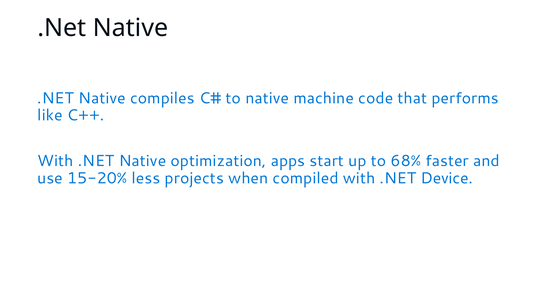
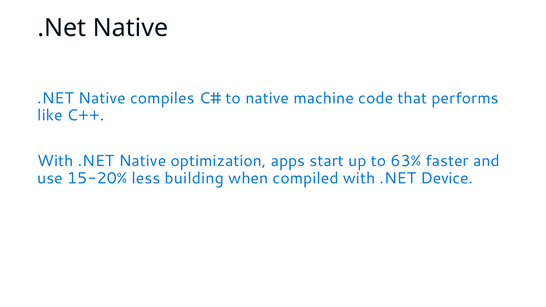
68%: 68% -> 63% (406, 161)
projects: projects -> building (194, 178)
